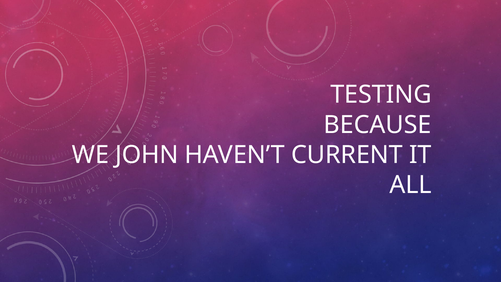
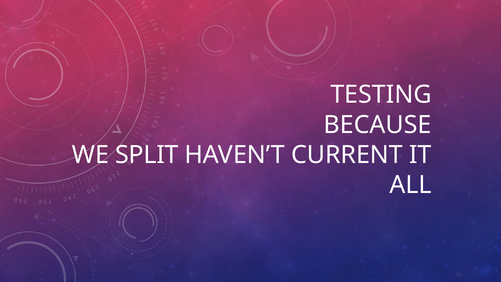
JOHN: JOHN -> SPLIT (147, 155)
